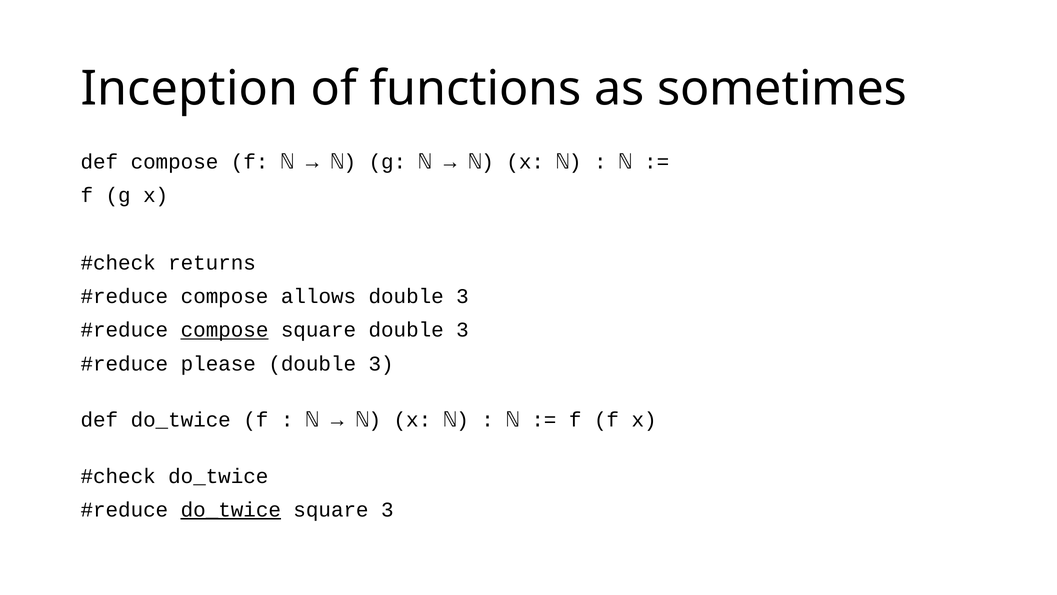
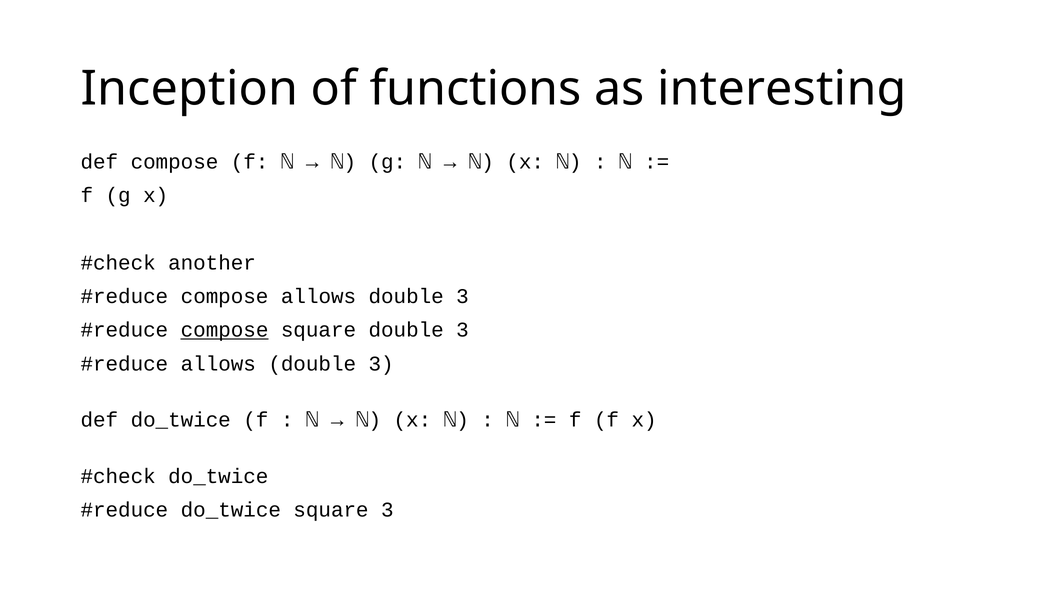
sometimes: sometimes -> interesting (782, 89)
returns: returns -> another (212, 263)
please: please -> allows (218, 363)
do_twice underline: present -> none (231, 509)
